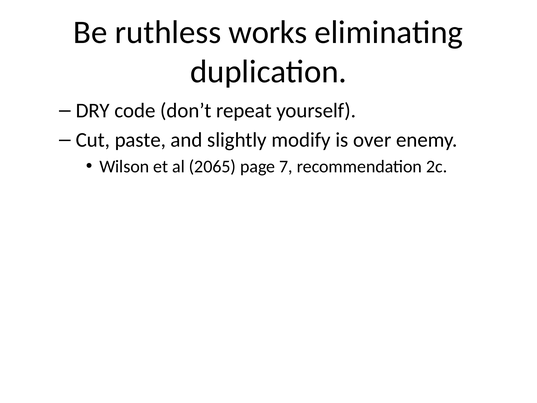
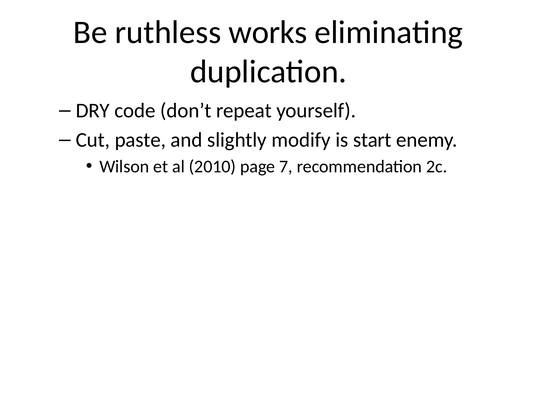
over: over -> start (372, 140)
2065: 2065 -> 2010 (212, 167)
